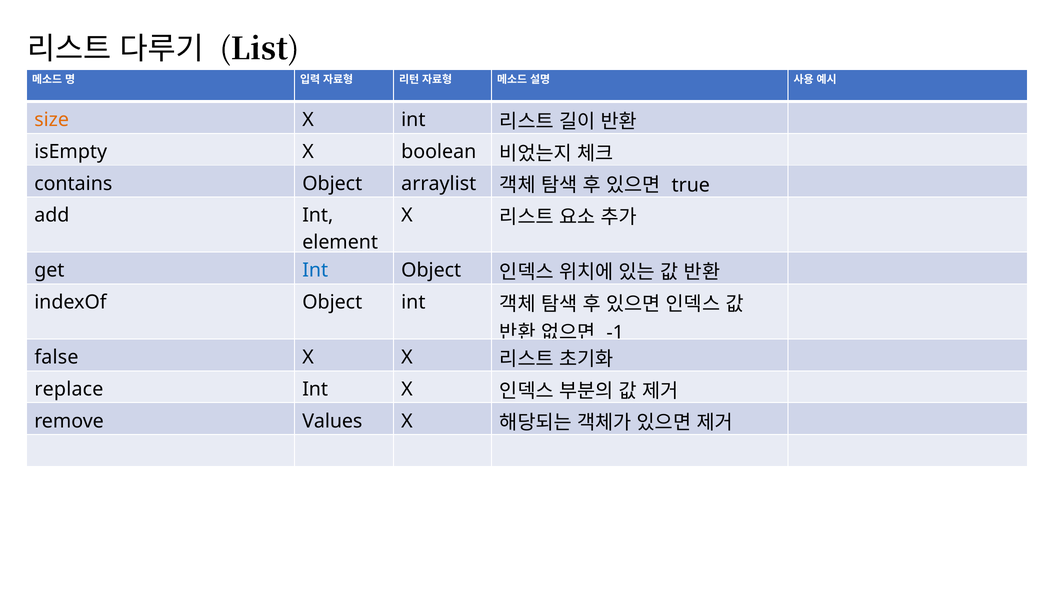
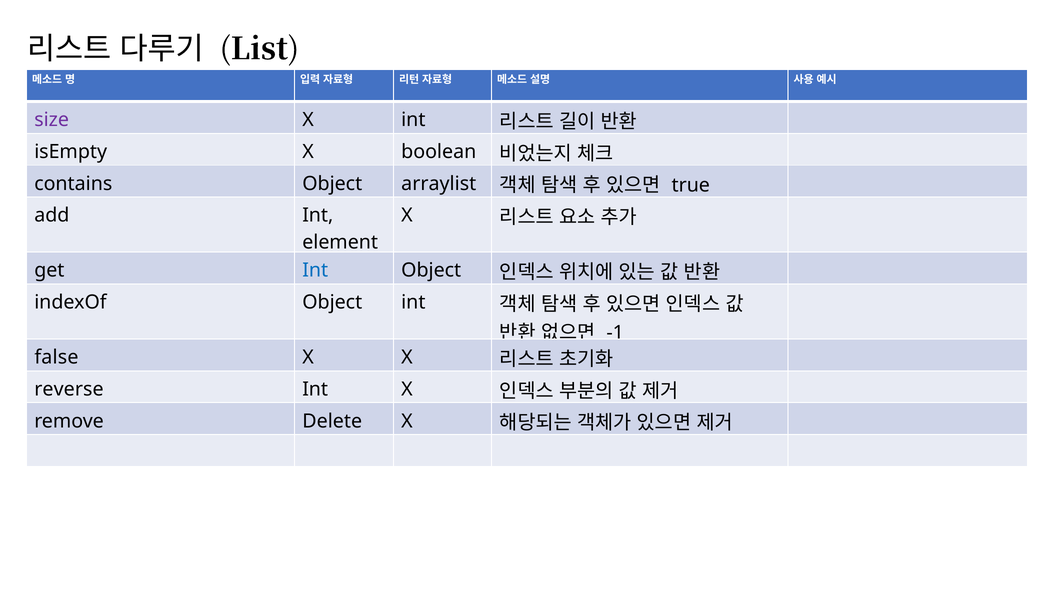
size colour: orange -> purple (52, 120)
replace: replace -> reverse (69, 389)
Values: Values -> Delete (332, 421)
